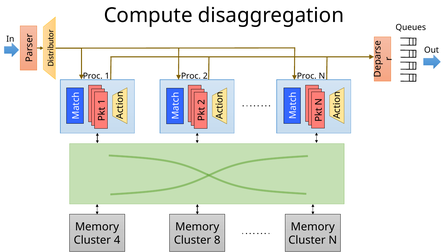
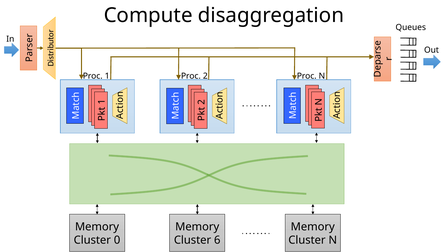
4: 4 -> 0 (117, 240)
8: 8 -> 6 (217, 240)
